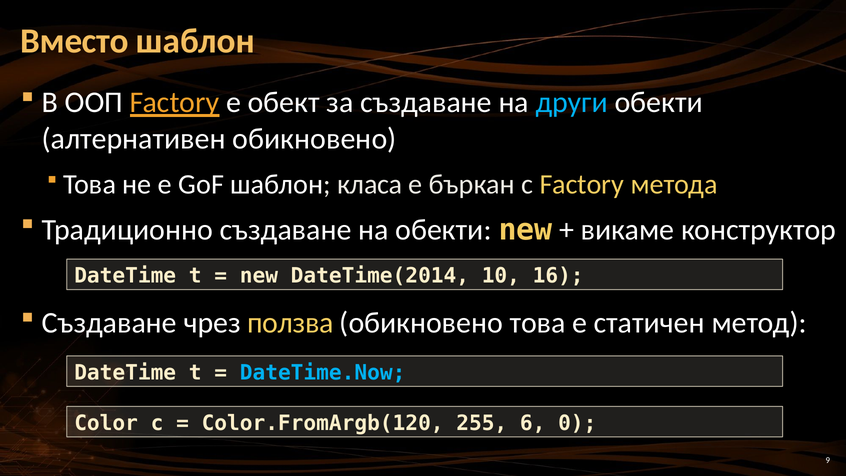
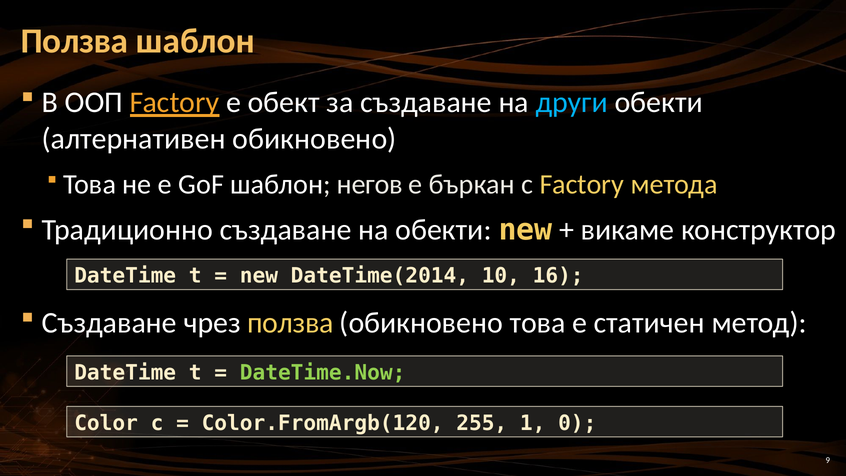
Вместо: Вместо -> Ползва (74, 41)
класа: класа -> негов (370, 184)
DateTime.Now colour: light blue -> light green (323, 373)
6: 6 -> 1 (533, 423)
